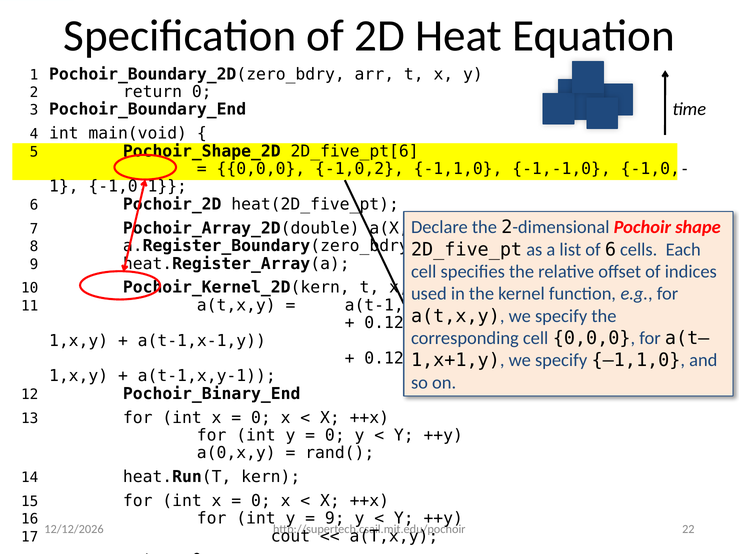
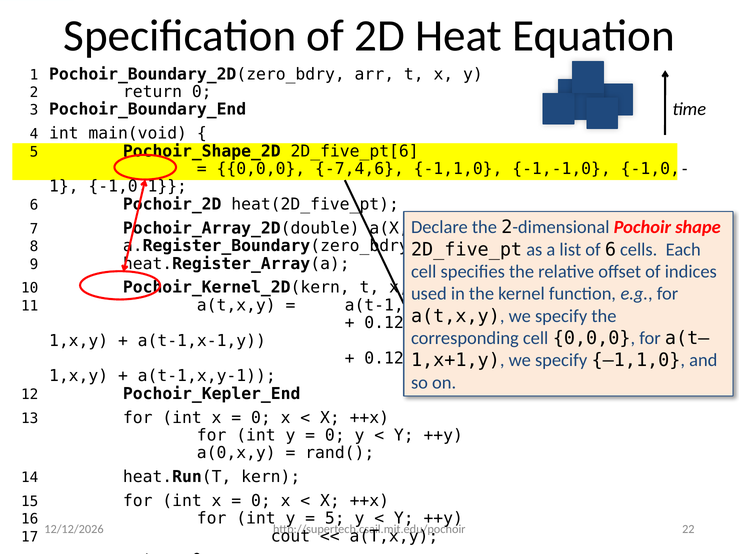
-1,0,2: -1,0,2 -> -7,4,6 (359, 169)
Pochoir_Binary_End: Pochoir_Binary_End -> Pochoir_Kepler_End (212, 394)
9: 9 -> 5 (335, 519)
